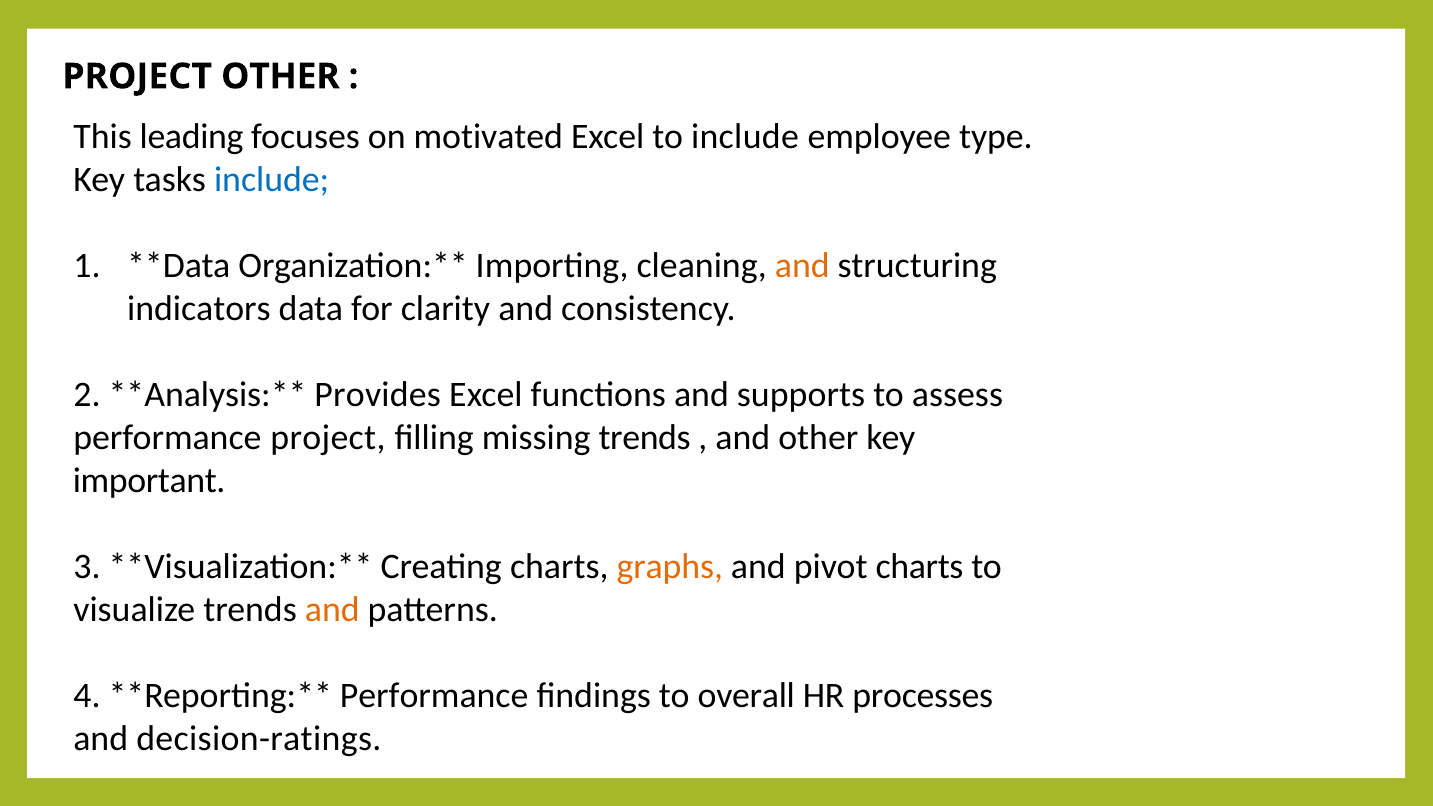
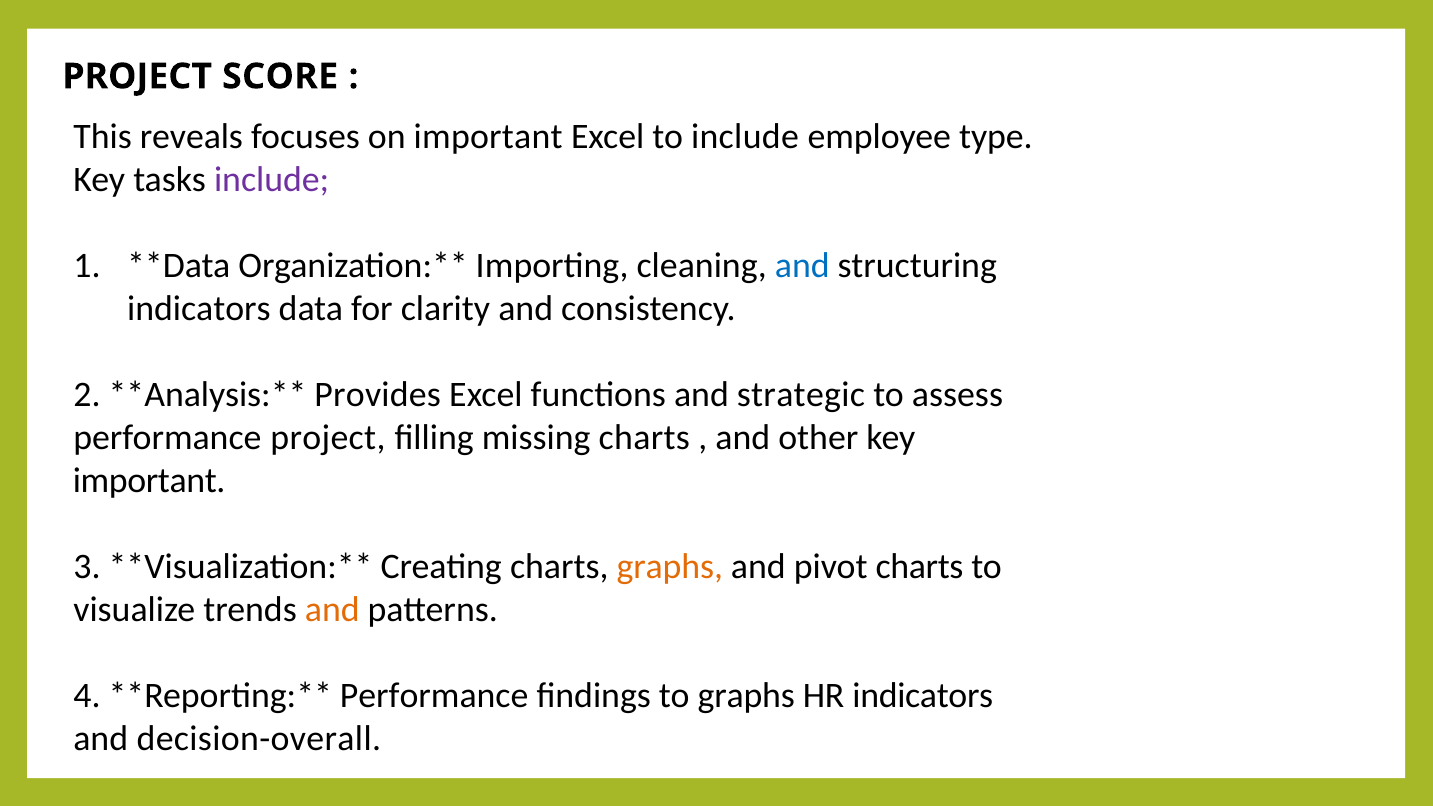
PROJECT OTHER: OTHER -> SCORE (280, 76)
leading: leading -> reveals (191, 137)
on motivated: motivated -> important (488, 137)
include colour: blue -> purple (272, 180)
and colour: orange -> blue (802, 266)
supports: supports -> strategic (801, 395)
missing trends: trends -> charts (644, 438)
to overall: overall -> graphs (746, 696)
HR processes: processes -> indicators (923, 696)
decision-ratings: decision-ratings -> decision-overall (259, 739)
